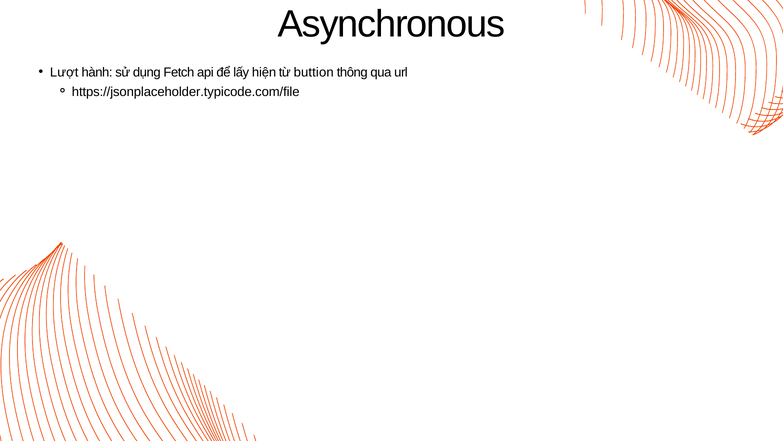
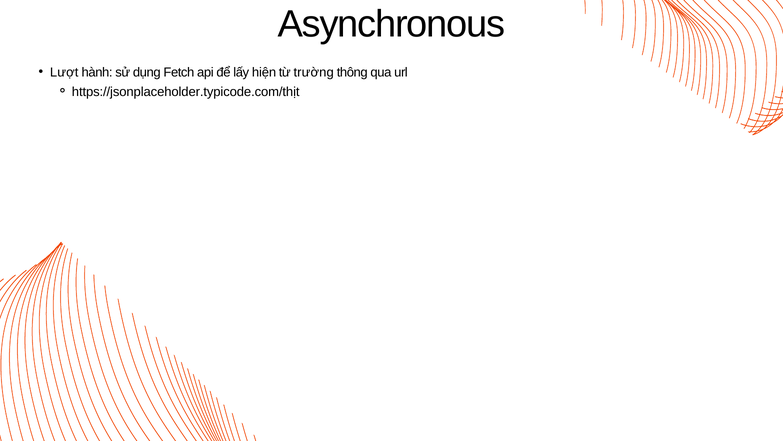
buttion: buttion -> trường (314, 72)
https://jsonplaceholder.typicode.com/file: https://jsonplaceholder.typicode.com/file -> https://jsonplaceholder.typicode.com/thịt (186, 92)
